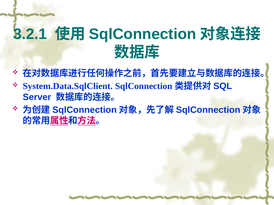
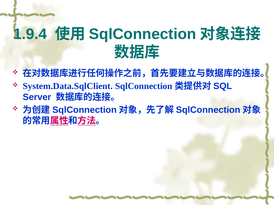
3.2.1: 3.2.1 -> 1.9.4 (30, 34)
